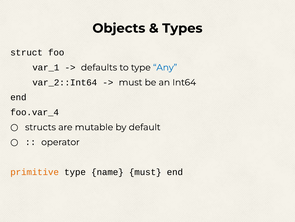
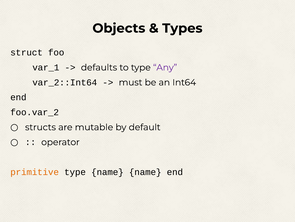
Any colour: blue -> purple (165, 67)
foo.var_4: foo.var_4 -> foo.var_2 (35, 112)
name must: must -> name (145, 172)
